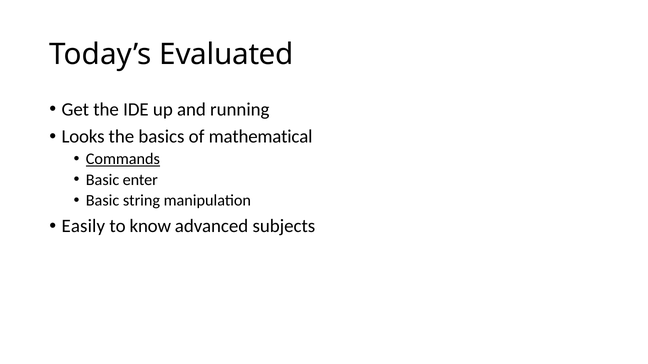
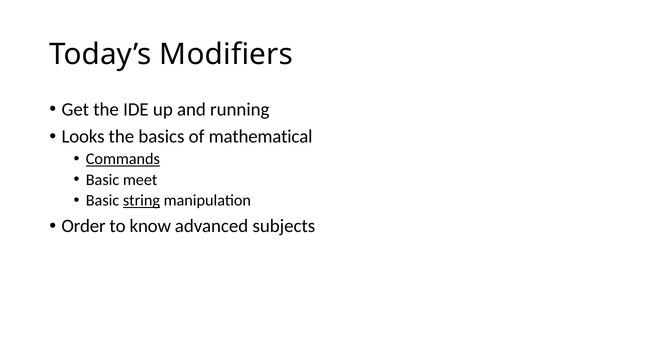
Evaluated: Evaluated -> Modifiers (226, 54)
enter: enter -> meet (140, 180)
string underline: none -> present (141, 201)
Easily: Easily -> Order (84, 226)
